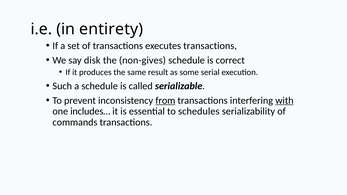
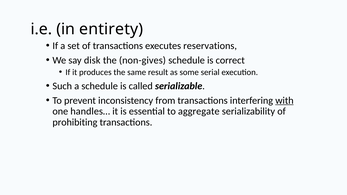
executes transactions: transactions -> reservations (210, 46)
from underline: present -> none (165, 101)
includes…: includes… -> handles… (90, 111)
schedules: schedules -> aggregate (199, 111)
commands: commands -> prohibiting (75, 122)
